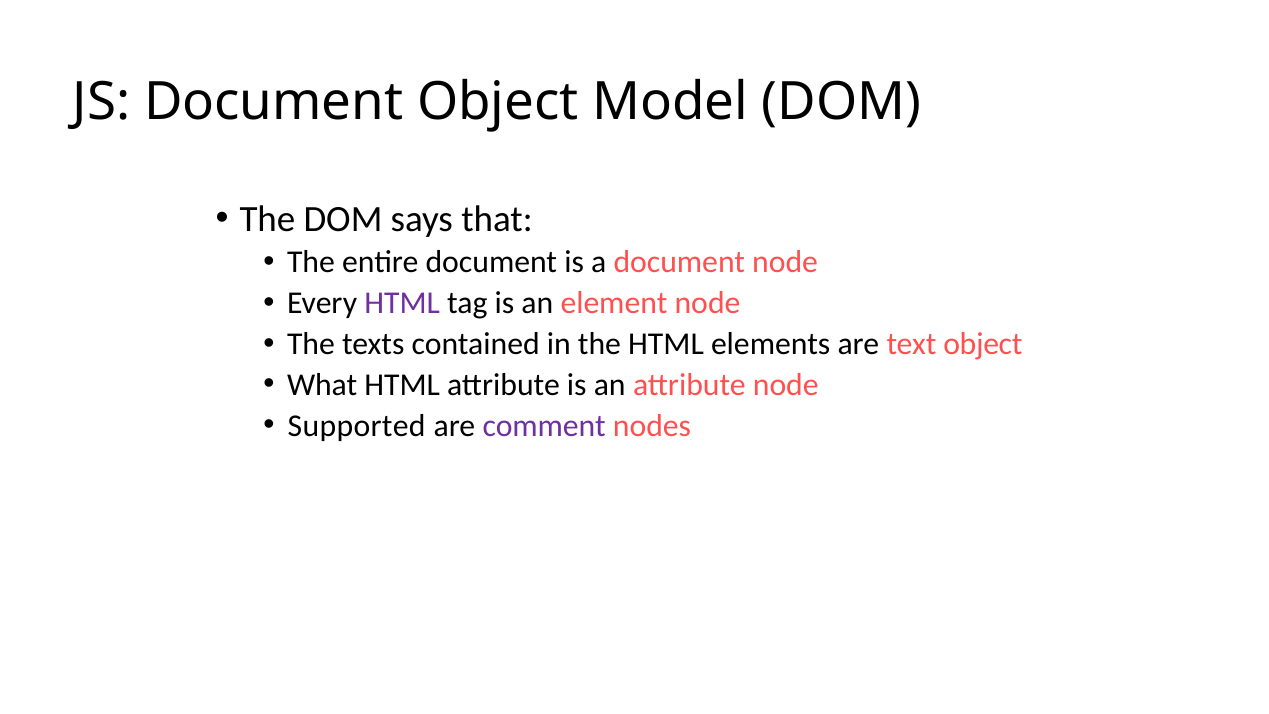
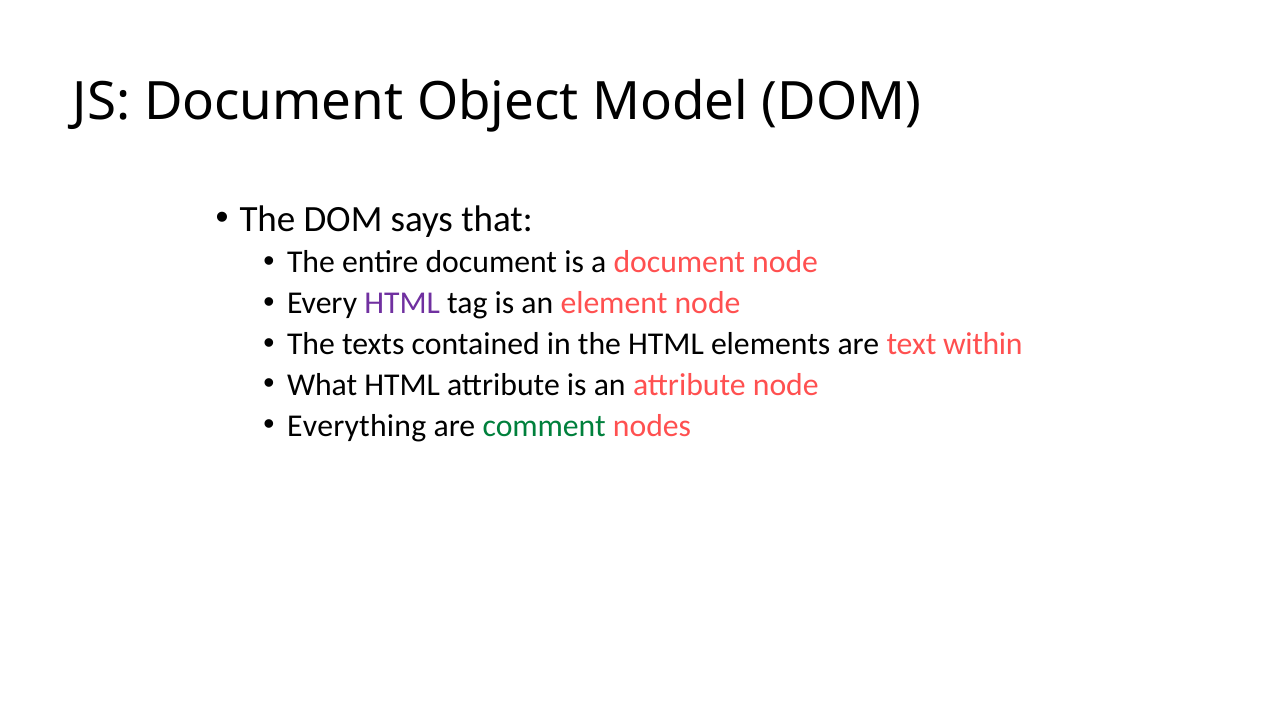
text object: object -> within (983, 344)
Supported: Supported -> Everything (357, 426)
comment colour: purple -> green (544, 426)
